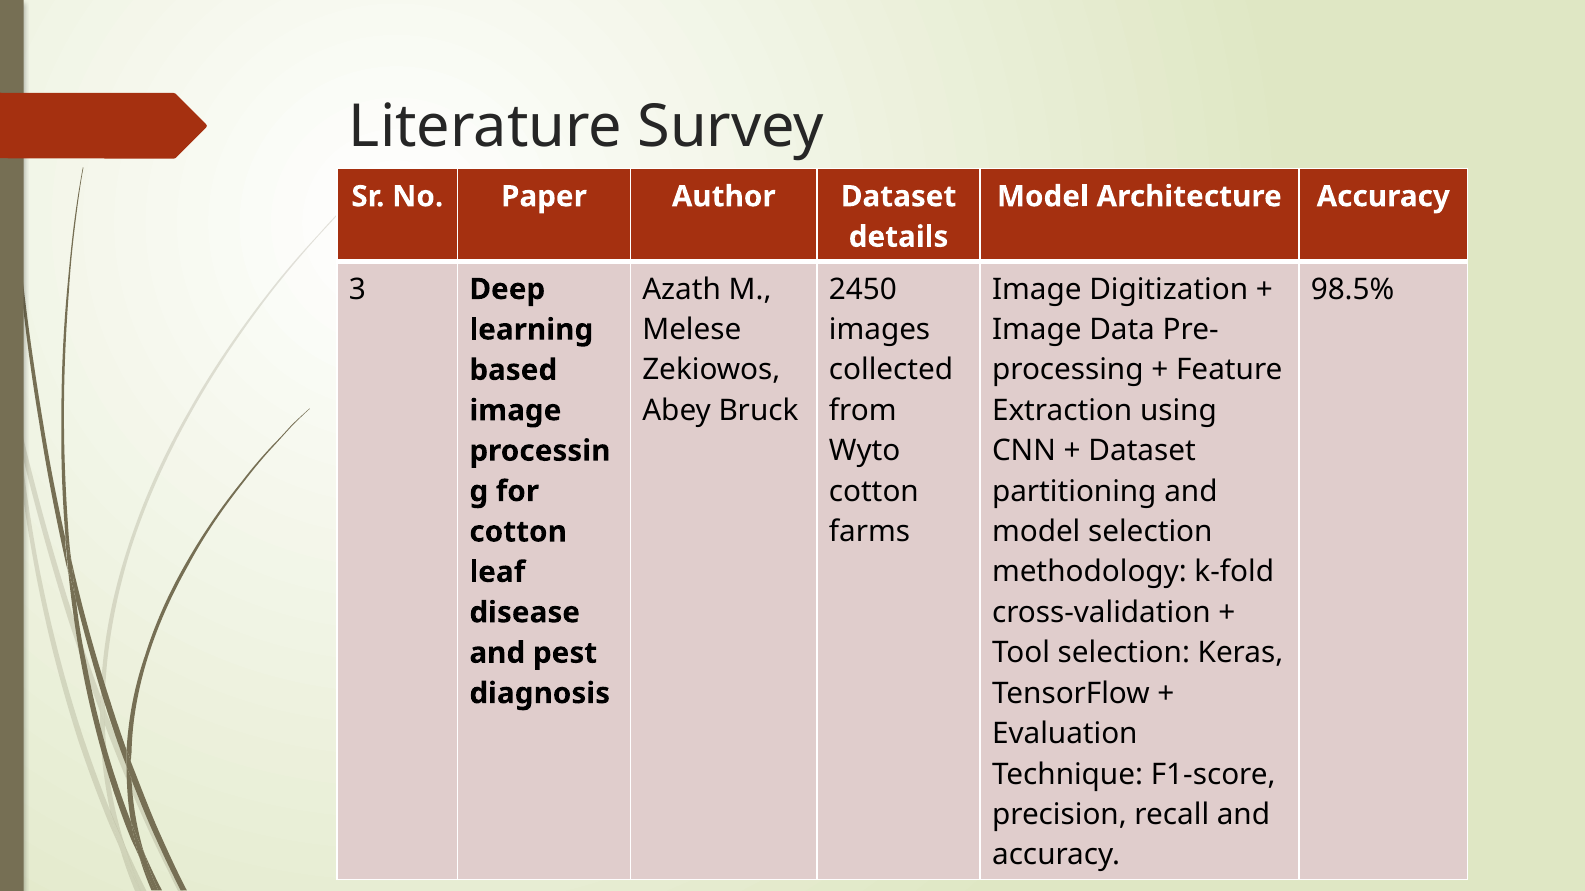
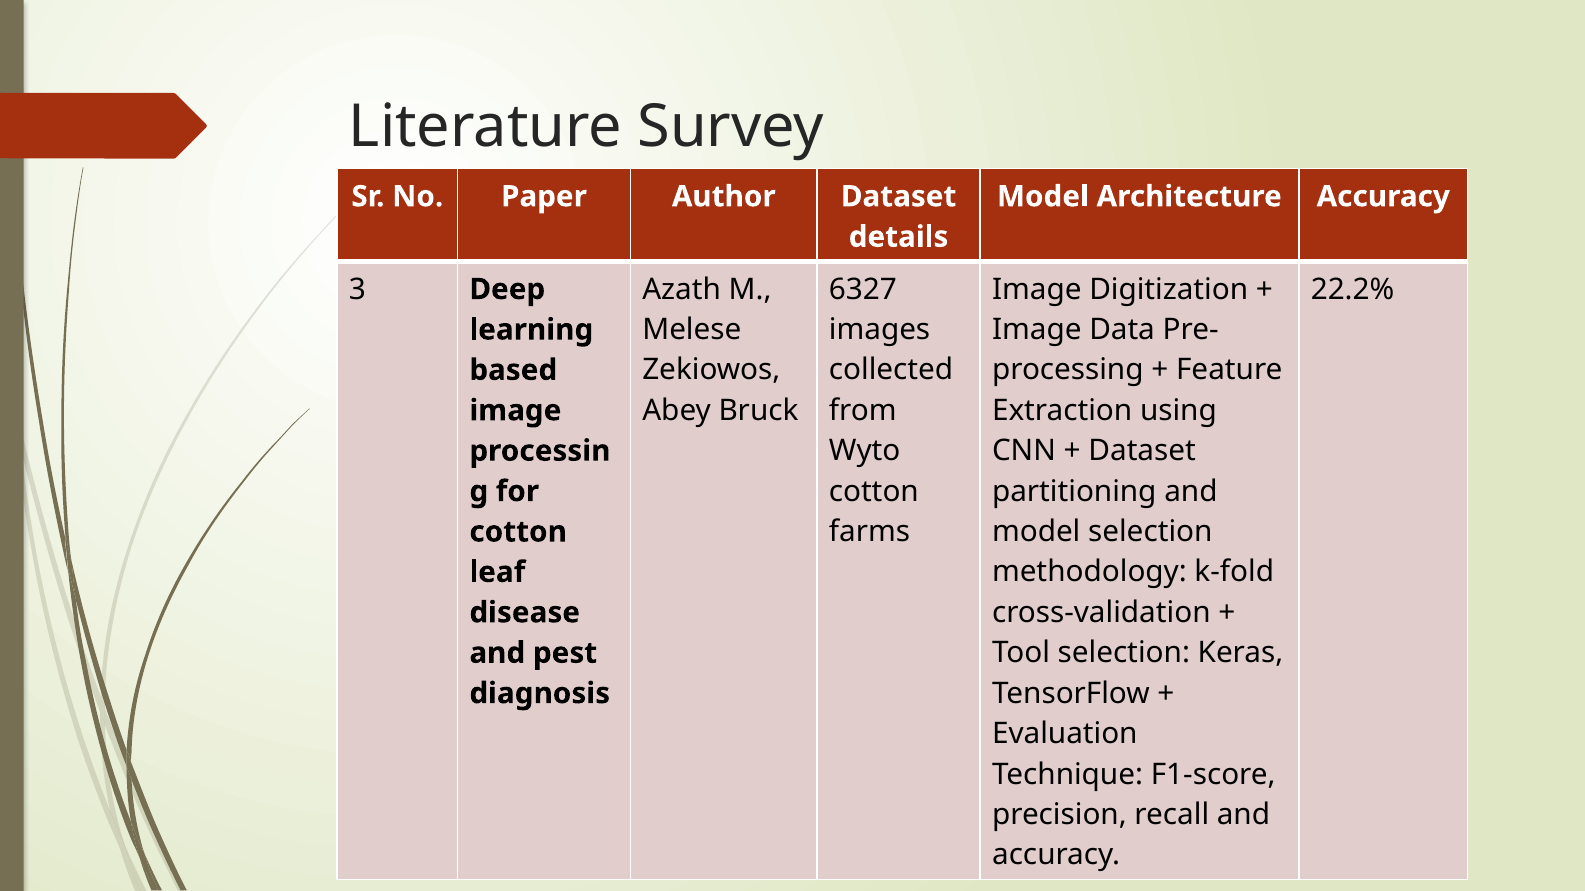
2450: 2450 -> 6327 (863, 289)
98.5%: 98.5% -> 22.2% (1353, 289)
